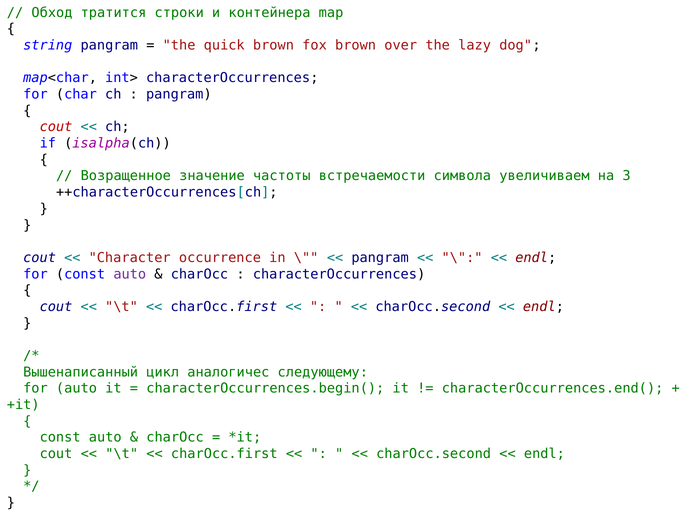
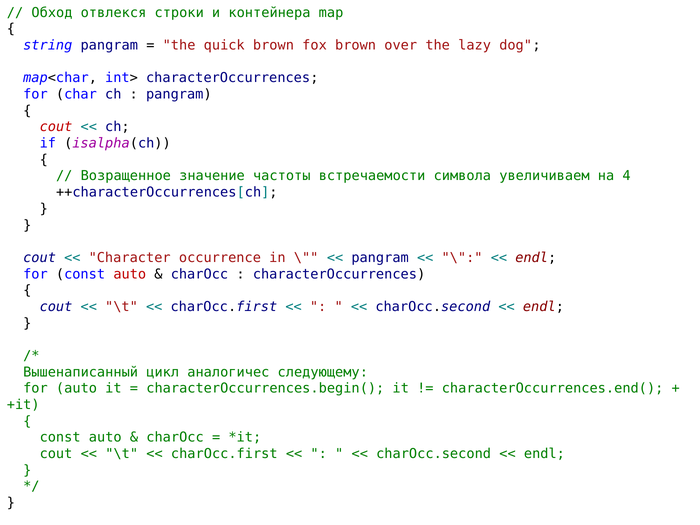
тратится: тратится -> отвлекся (114, 13)
3: 3 -> 4 (627, 176)
auto colour: purple -> red (130, 274)
